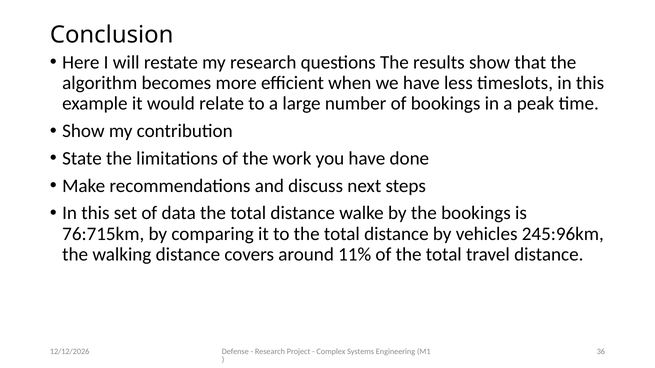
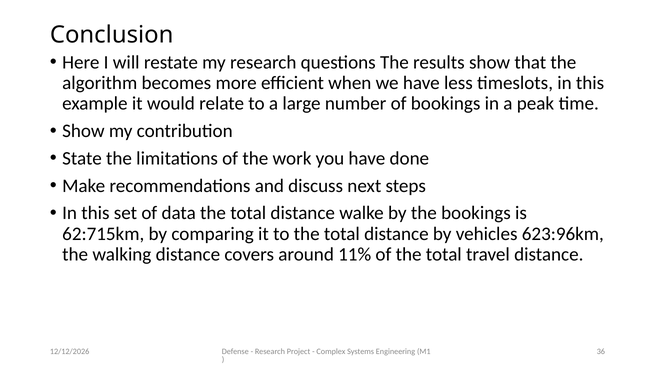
76:715km: 76:715km -> 62:715km (103, 234)
245:96km: 245:96km -> 623:96km (563, 234)
